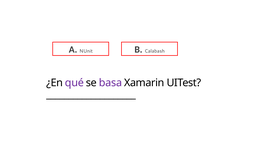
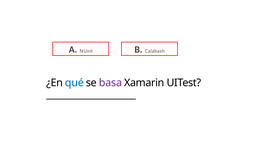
qué colour: purple -> blue (74, 83)
